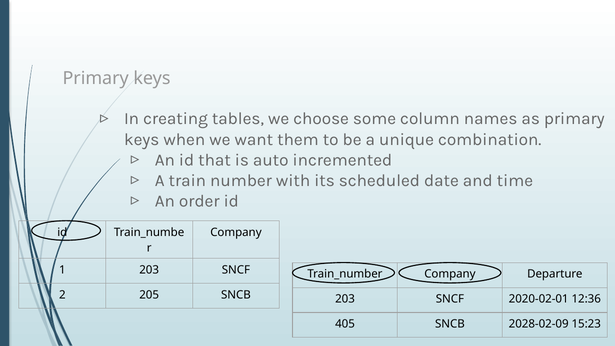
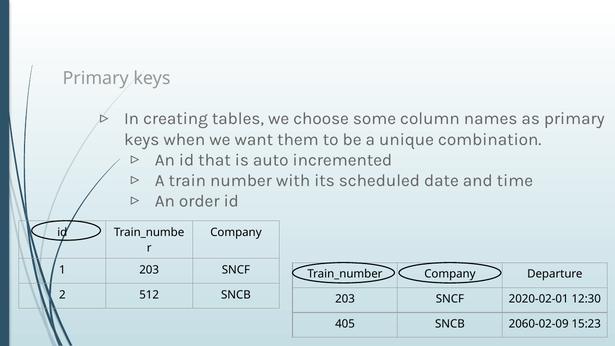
205: 205 -> 512 (149, 295)
12:36: 12:36 -> 12:30 (586, 299)
2028-02-09: 2028-02-09 -> 2060-02-09 (539, 324)
